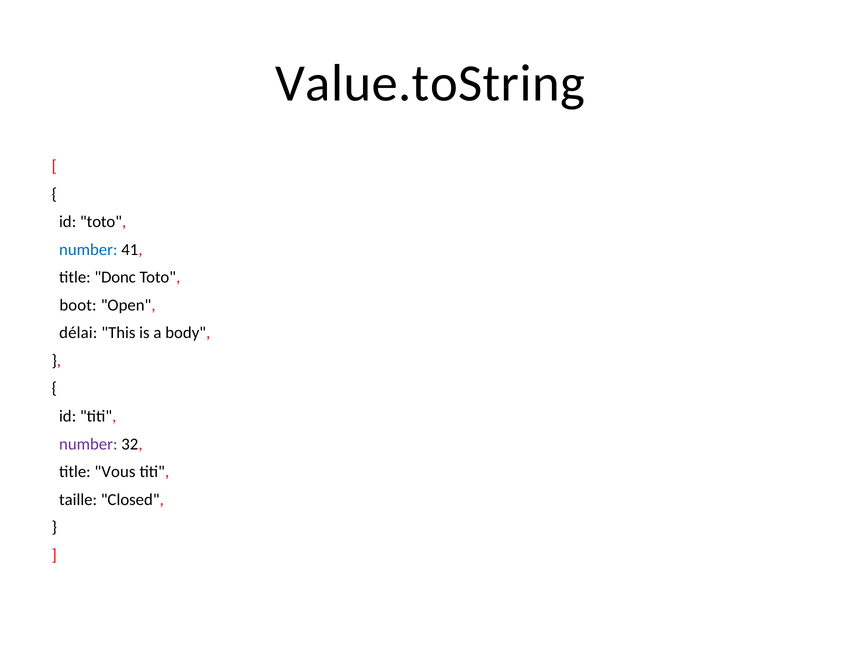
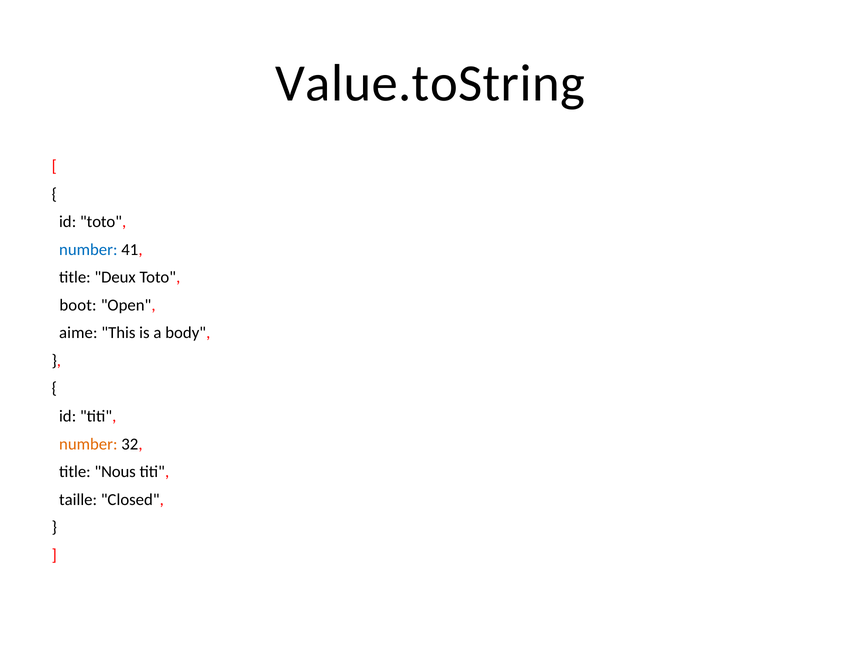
Donc: Donc -> Deux (115, 277)
délai: délai -> aime (78, 333)
number colour: purple -> orange (88, 444)
Vous: Vous -> Nous (115, 472)
